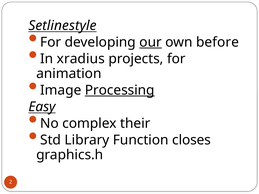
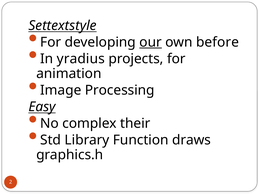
Setlinestyle: Setlinestyle -> Settextstyle (63, 26)
xradius: xradius -> yradius (81, 59)
Processing underline: present -> none (120, 90)
closes: closes -> draws (192, 140)
